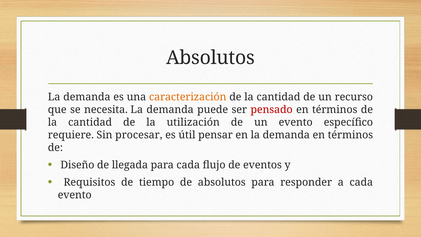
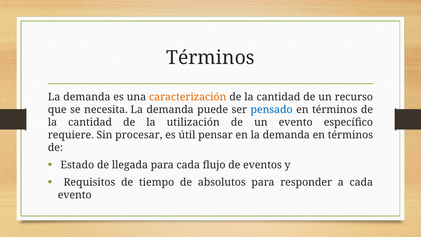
Absolutos: Absolutos -> Términos (210, 58)
pensado colour: red -> blue (272, 110)
Diseño: Diseño -> Estado (77, 165)
